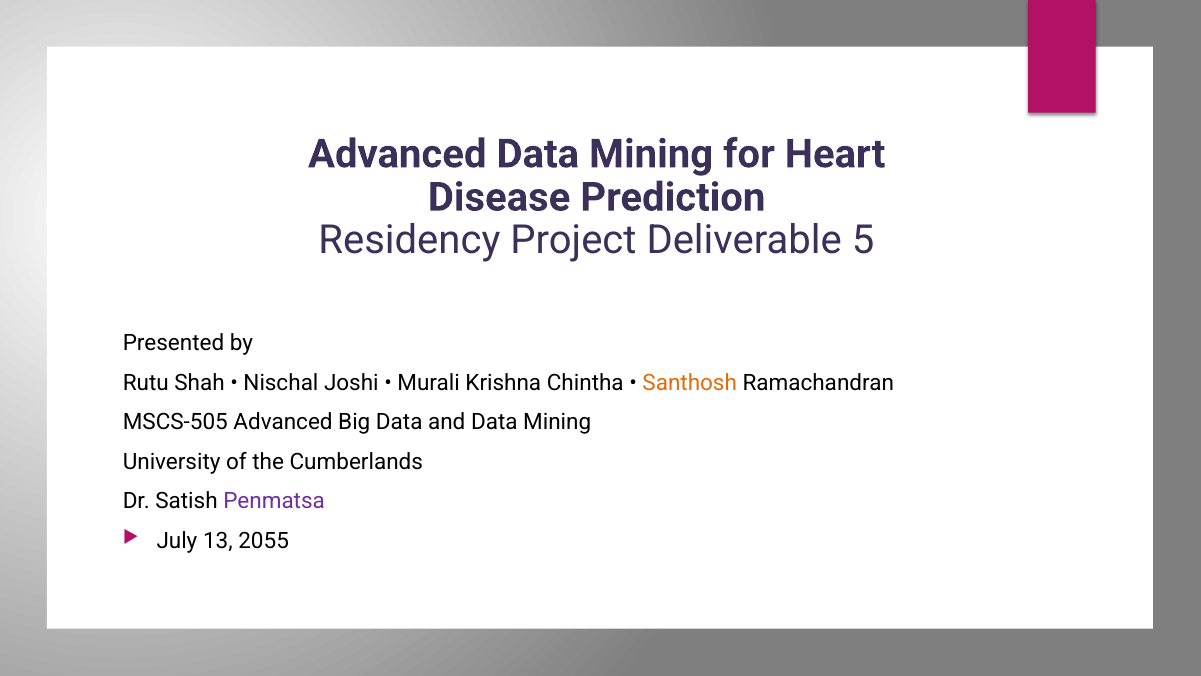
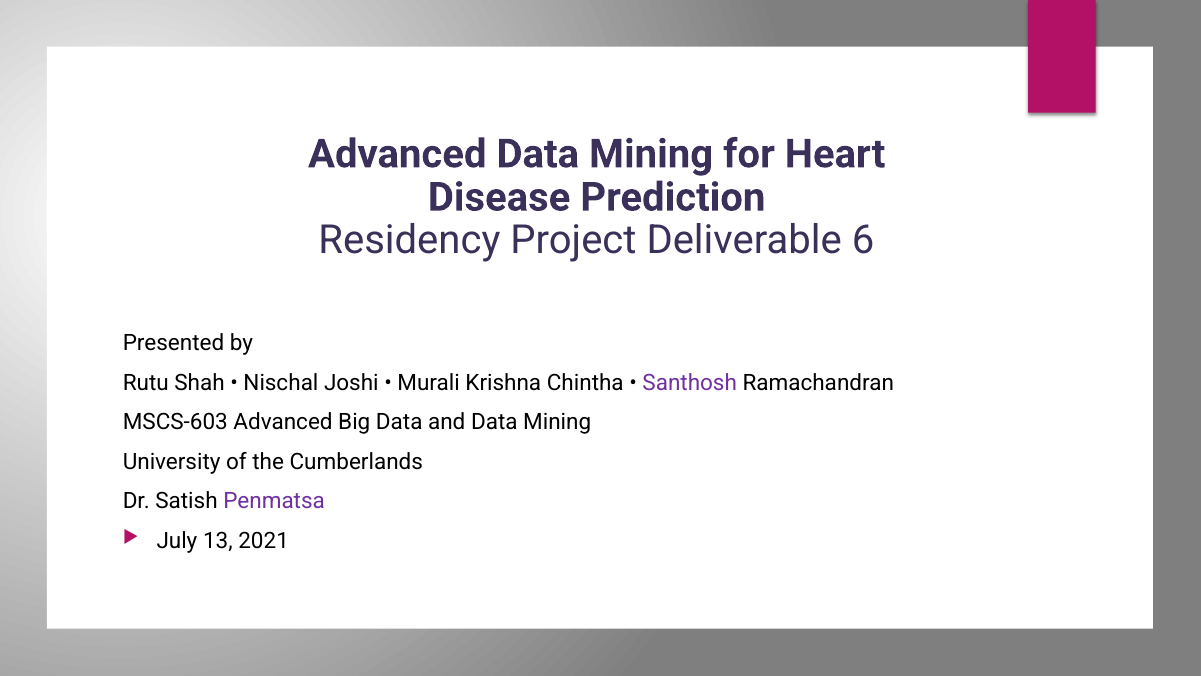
5: 5 -> 6 (863, 241)
Santhosh colour: orange -> purple (690, 383)
MSCS-505: MSCS-505 -> MSCS-603 (175, 422)
2055: 2055 -> 2021 (264, 541)
